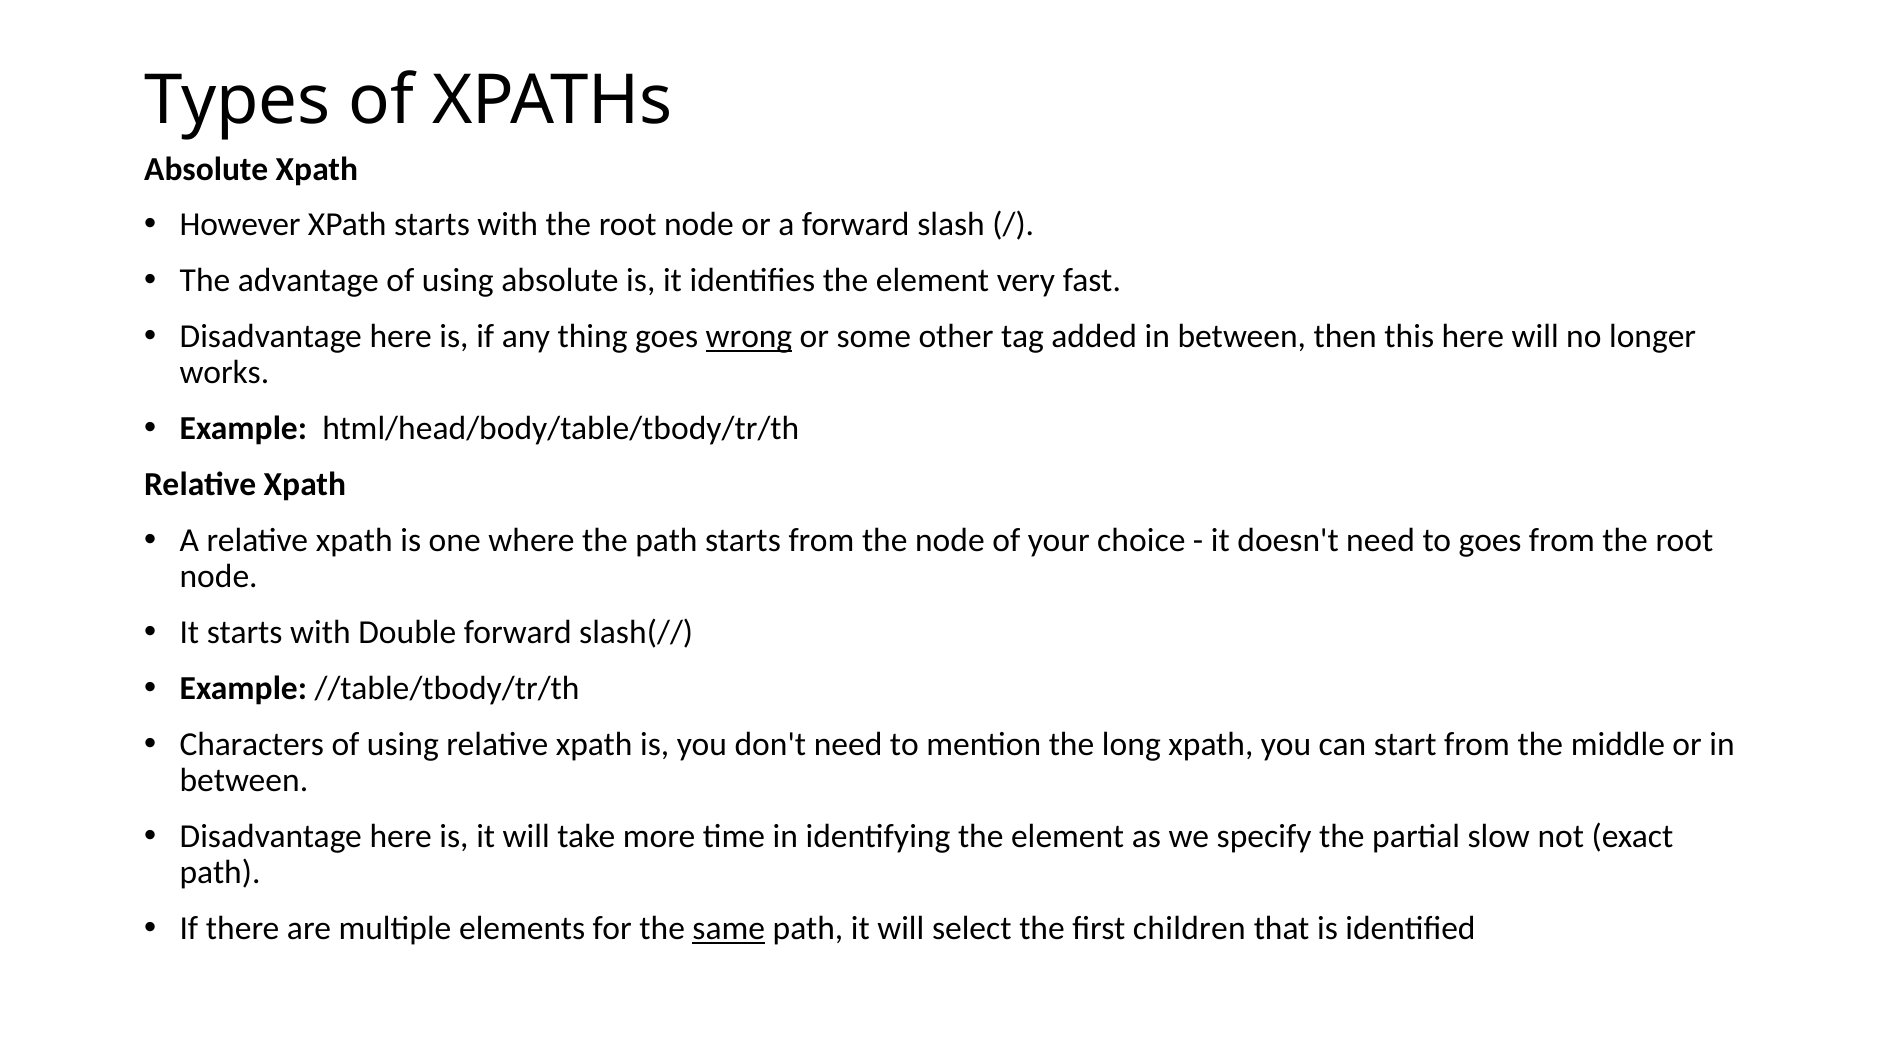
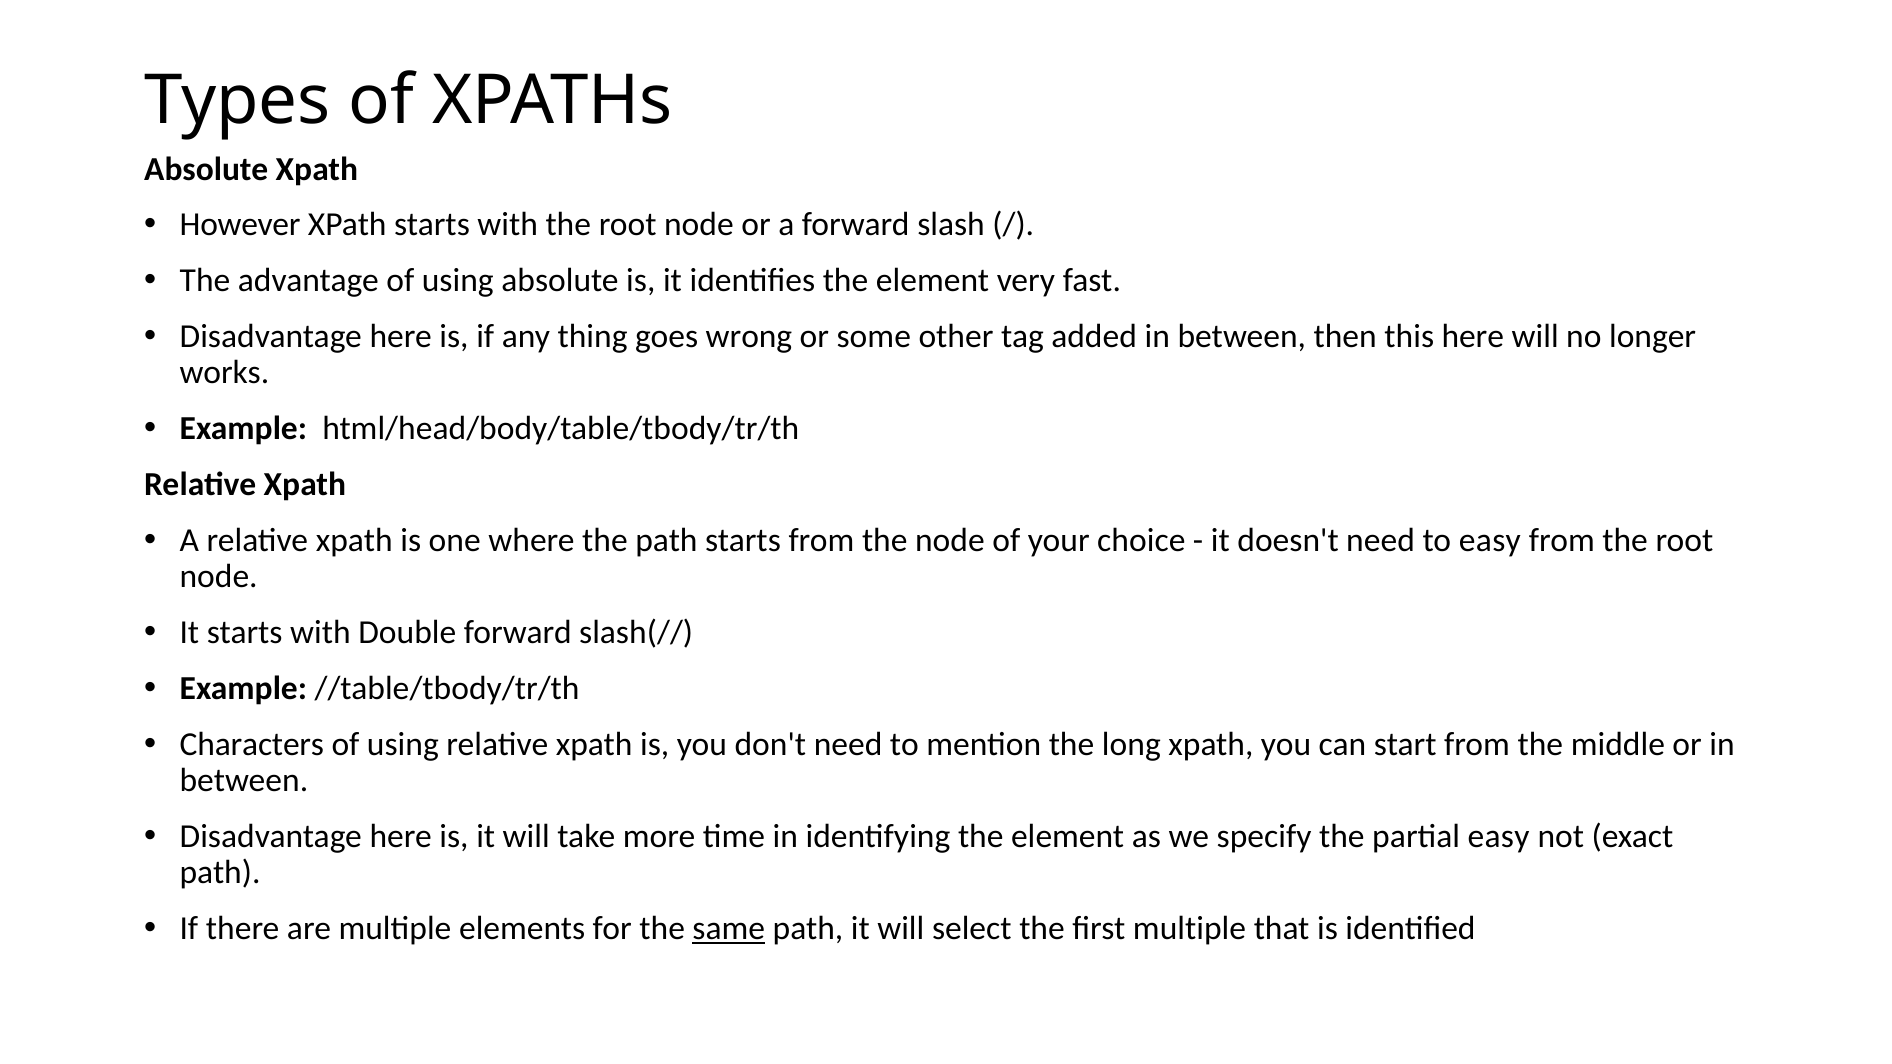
wrong underline: present -> none (749, 337)
to goes: goes -> easy (1490, 541)
partial slow: slow -> easy (1499, 837)
first children: children -> multiple (1190, 929)
